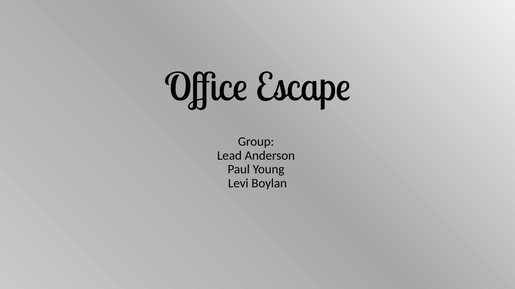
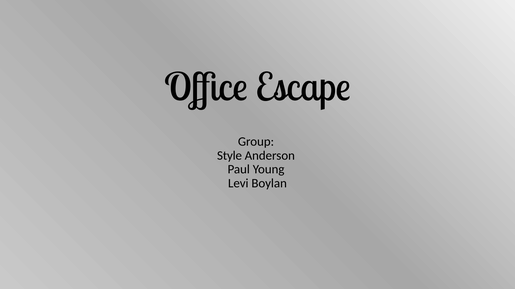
Lead: Lead -> Style (229, 156)
